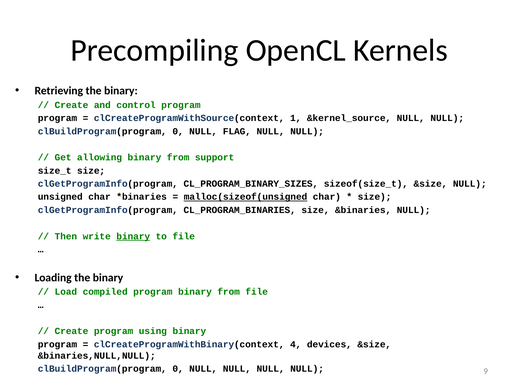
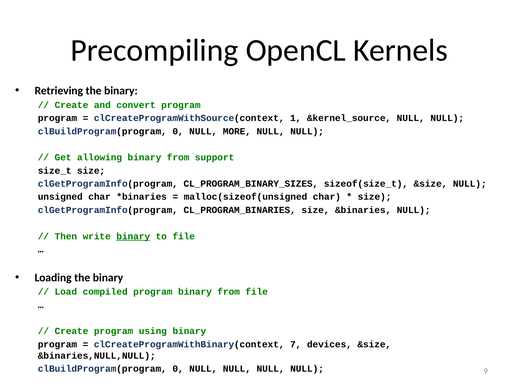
control: control -> convert (136, 105)
FLAG: FLAG -> MORE (237, 131)
malloc(sizeof(unsigned underline: present -> none (246, 197)
4: 4 -> 7 (296, 345)
